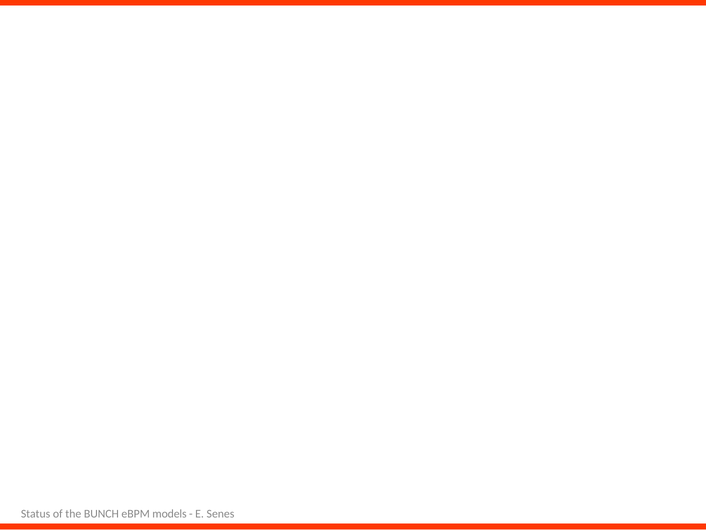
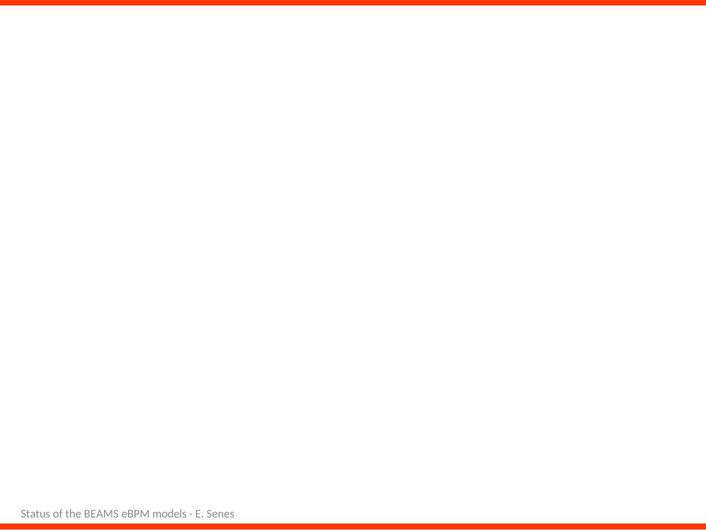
BUNCH: BUNCH -> BEAMS (101, 514)
